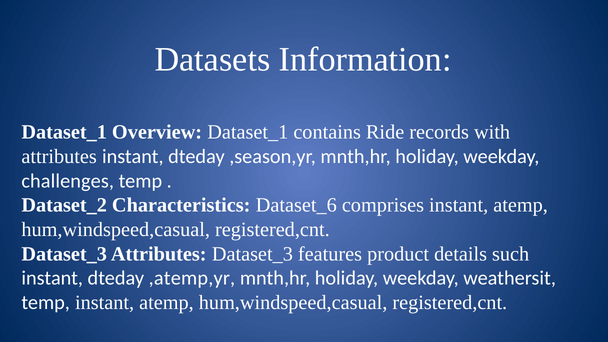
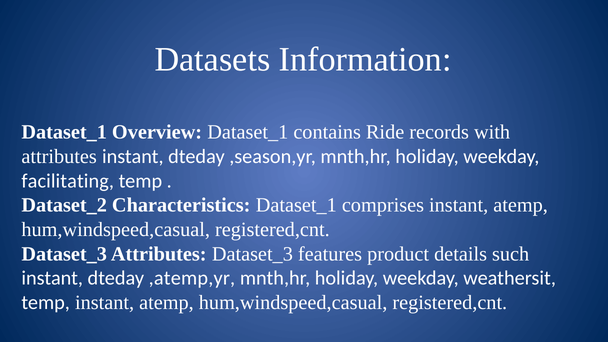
challenges: challenges -> facilitating (68, 181)
Characteristics Dataset_6: Dataset_6 -> Dataset_1 (296, 205)
